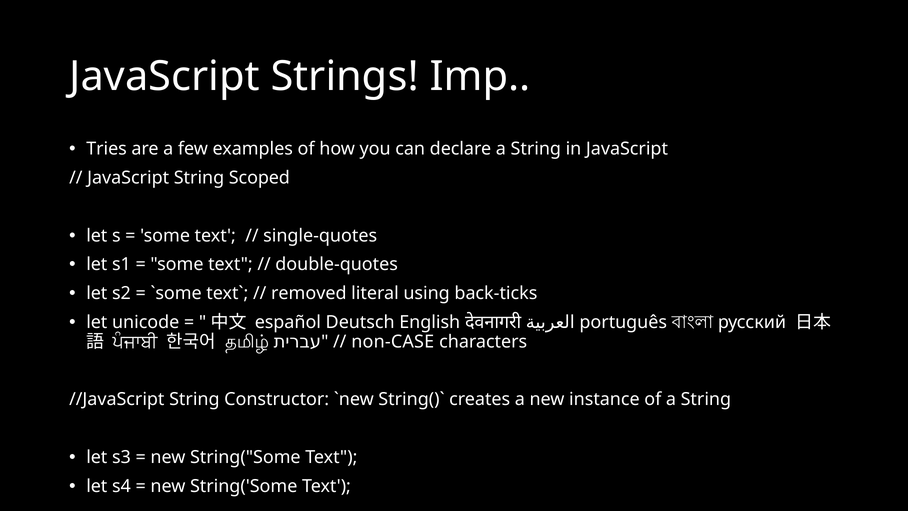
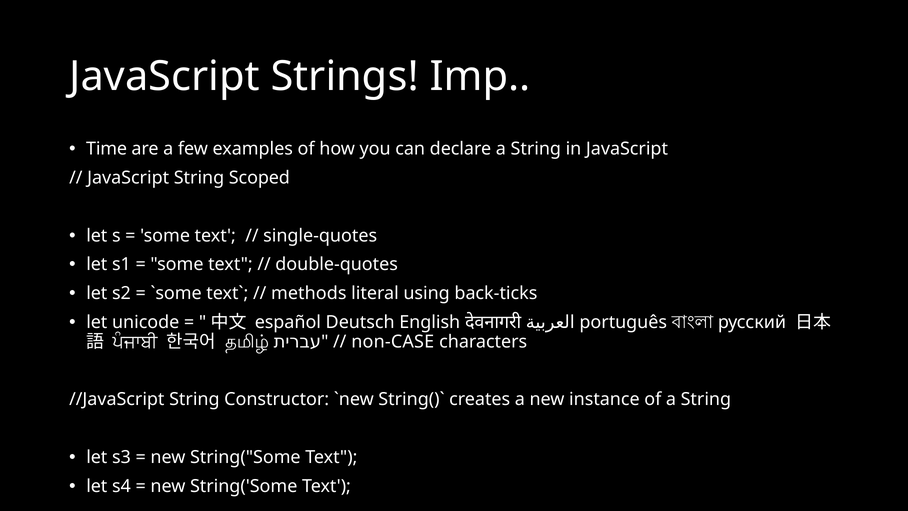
Tries: Tries -> Time (107, 149)
removed: removed -> methods (309, 293)
